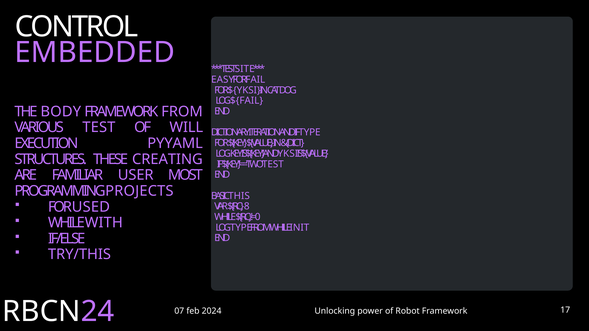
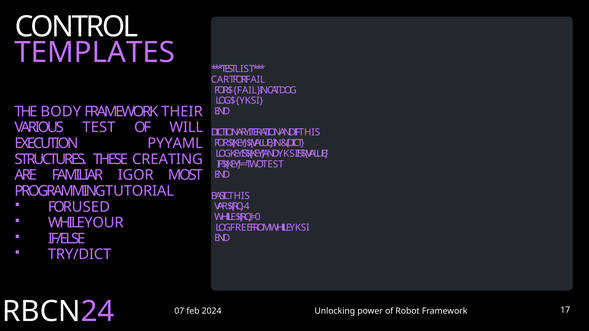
EMBEDDED: EMBEDDED -> TEMPLATES (95, 52)
SITE: SITE -> LIST (245, 69)
EASY: EASY -> CART (223, 80)
${YKSI: ${YKSI -> ${FAIL (244, 90)
${FAIL: ${FAIL -> ${YKSI (247, 101)
FRAMEWORK FROM: FROM -> THEIR (182, 112)
TYPE: TYPE -> THIS (309, 133)
USER: USER -> IGOR (136, 175)
PROJECTS: PROJECTS -> TUTORIAL (140, 191)
8: 8 -> 4 (247, 207)
WITH: WITH -> YOUR (104, 223)
TYPE: TYPE -> FREE (241, 228)
INIT: INIT -> YKSI (300, 228)
TRY/THIS: TRY/THIS -> TRY/DICT (80, 255)
